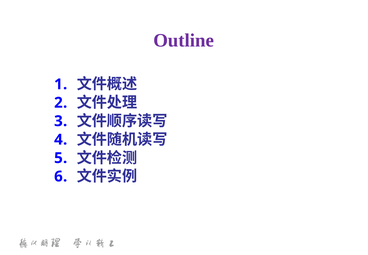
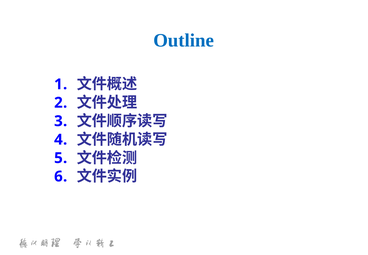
Outline colour: purple -> blue (184, 40)
